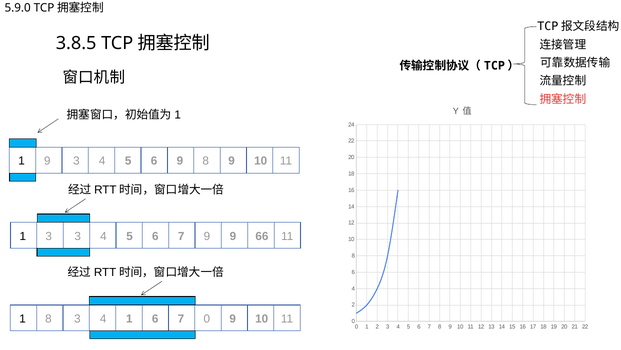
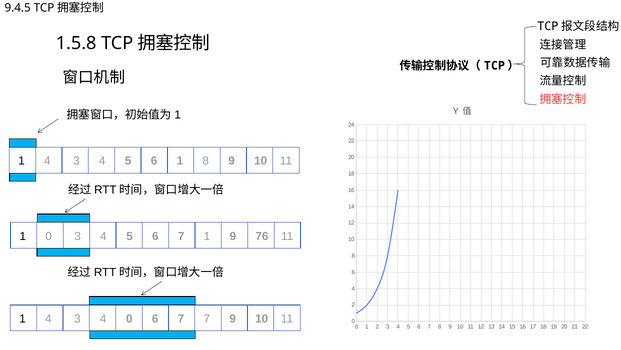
5.9.0: 5.9.0 -> 9.4.5 (18, 8)
3.8.5: 3.8.5 -> 1.5.8 (76, 43)
9: 9 -> 4 (47, 161)
6 9: 9 -> 1 (180, 161)
1 3: 3 -> 0 (49, 236)
7 9: 9 -> 1 (207, 236)
66: 66 -> 76 (262, 236)
8: 8 -> 4 (48, 318)
4 1: 1 -> 0 (129, 318)
7 0: 0 -> 7 (207, 318)
